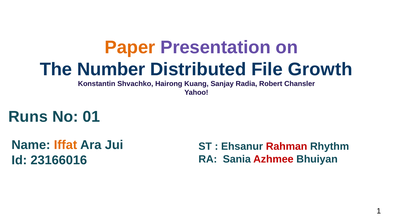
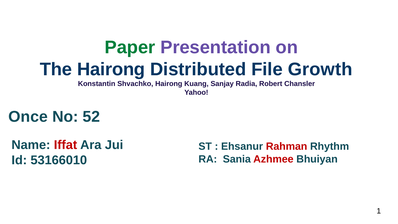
Paper colour: orange -> green (130, 47)
The Number: Number -> Hairong (111, 69)
Runs: Runs -> Once (28, 117)
01: 01 -> 52 (91, 117)
Iffat colour: orange -> red (65, 145)
23166016: 23166016 -> 53166010 (59, 160)
